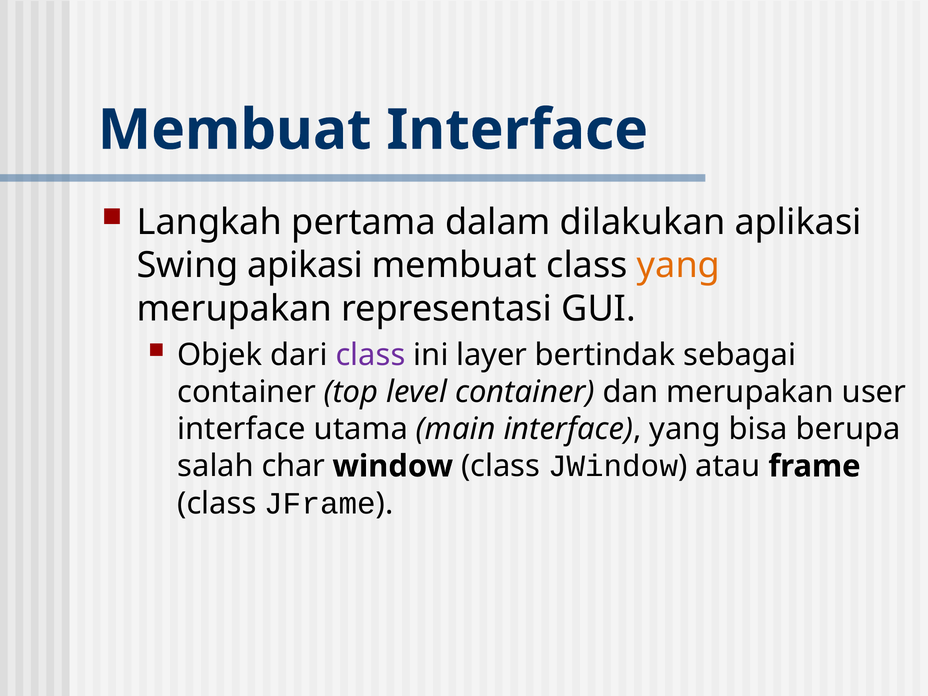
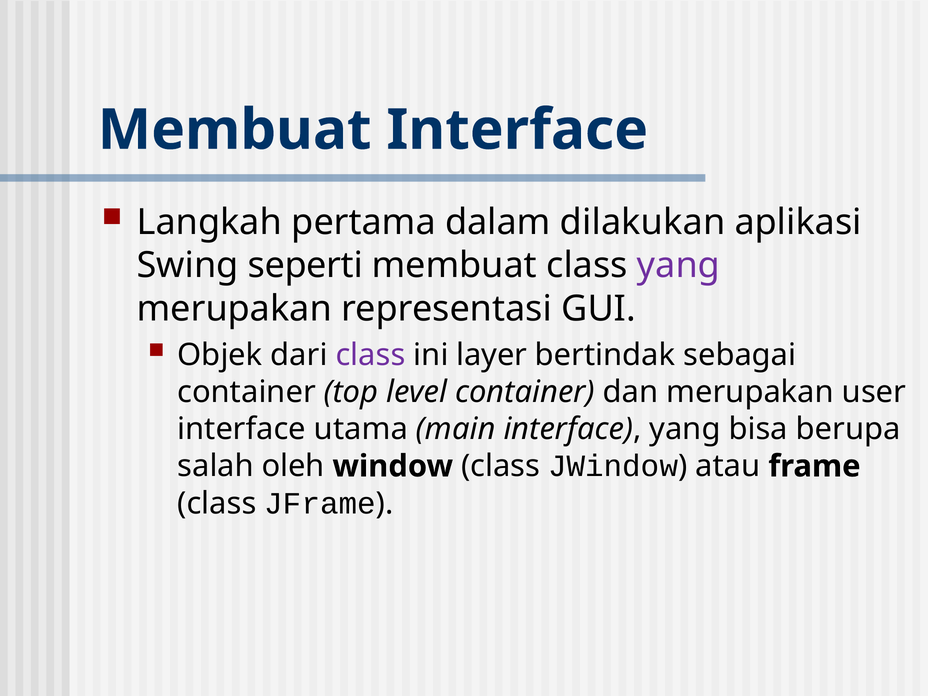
apikasi: apikasi -> seperti (305, 266)
yang colour: orange -> purple (678, 266)
char: char -> oleh (293, 466)
